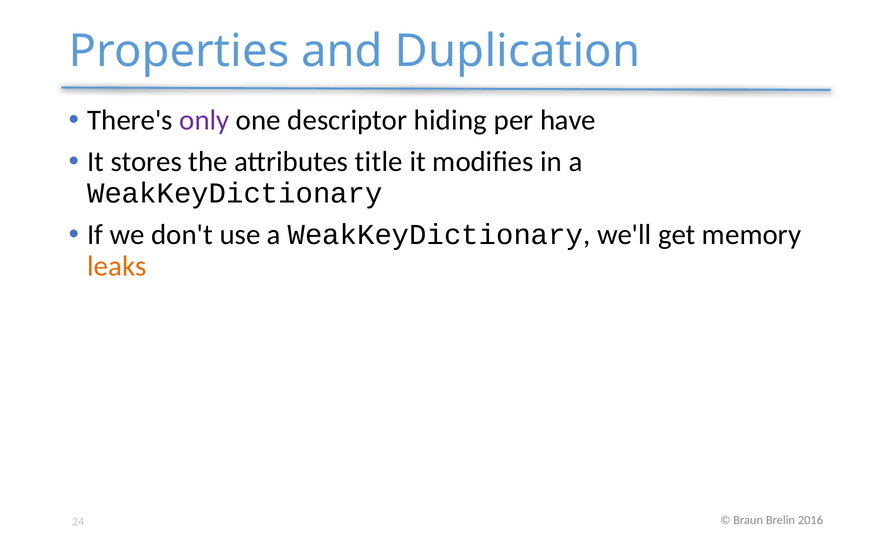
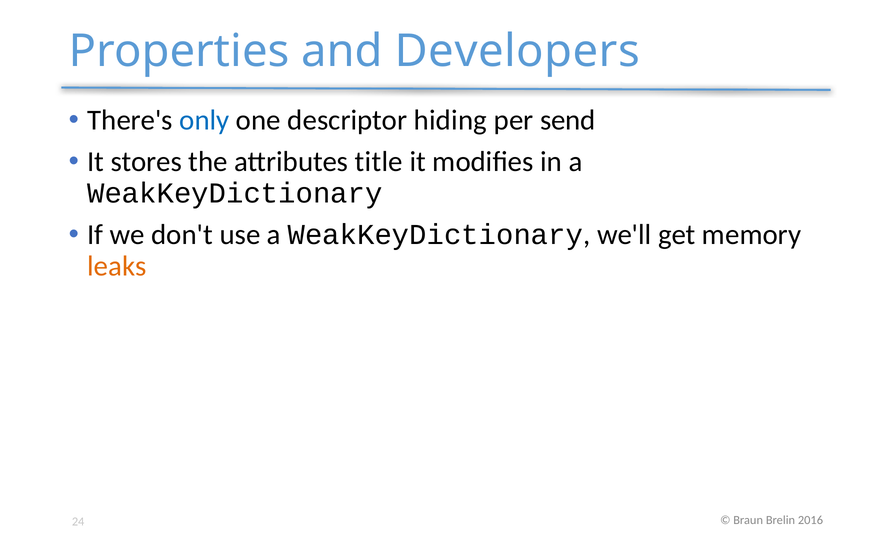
Duplication: Duplication -> Developers (517, 51)
only colour: purple -> blue (204, 120)
have: have -> send (568, 120)
